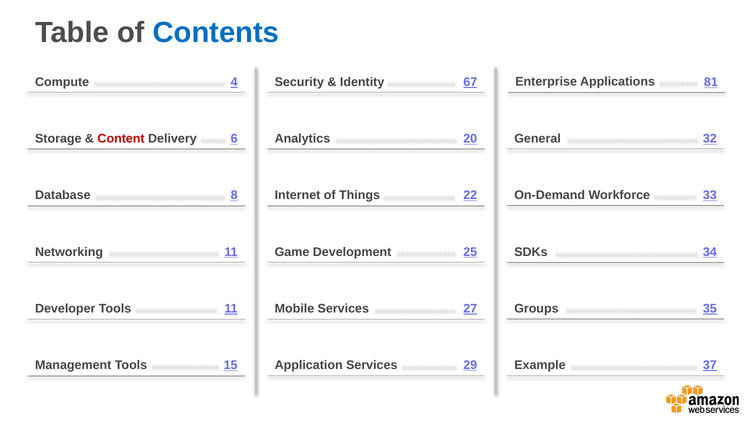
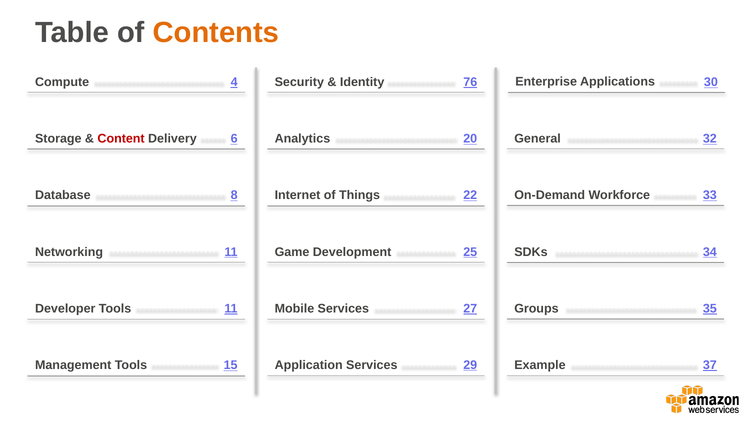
Contents colour: blue -> orange (216, 33)
81: 81 -> 30 (711, 82)
67: 67 -> 76 (470, 82)
